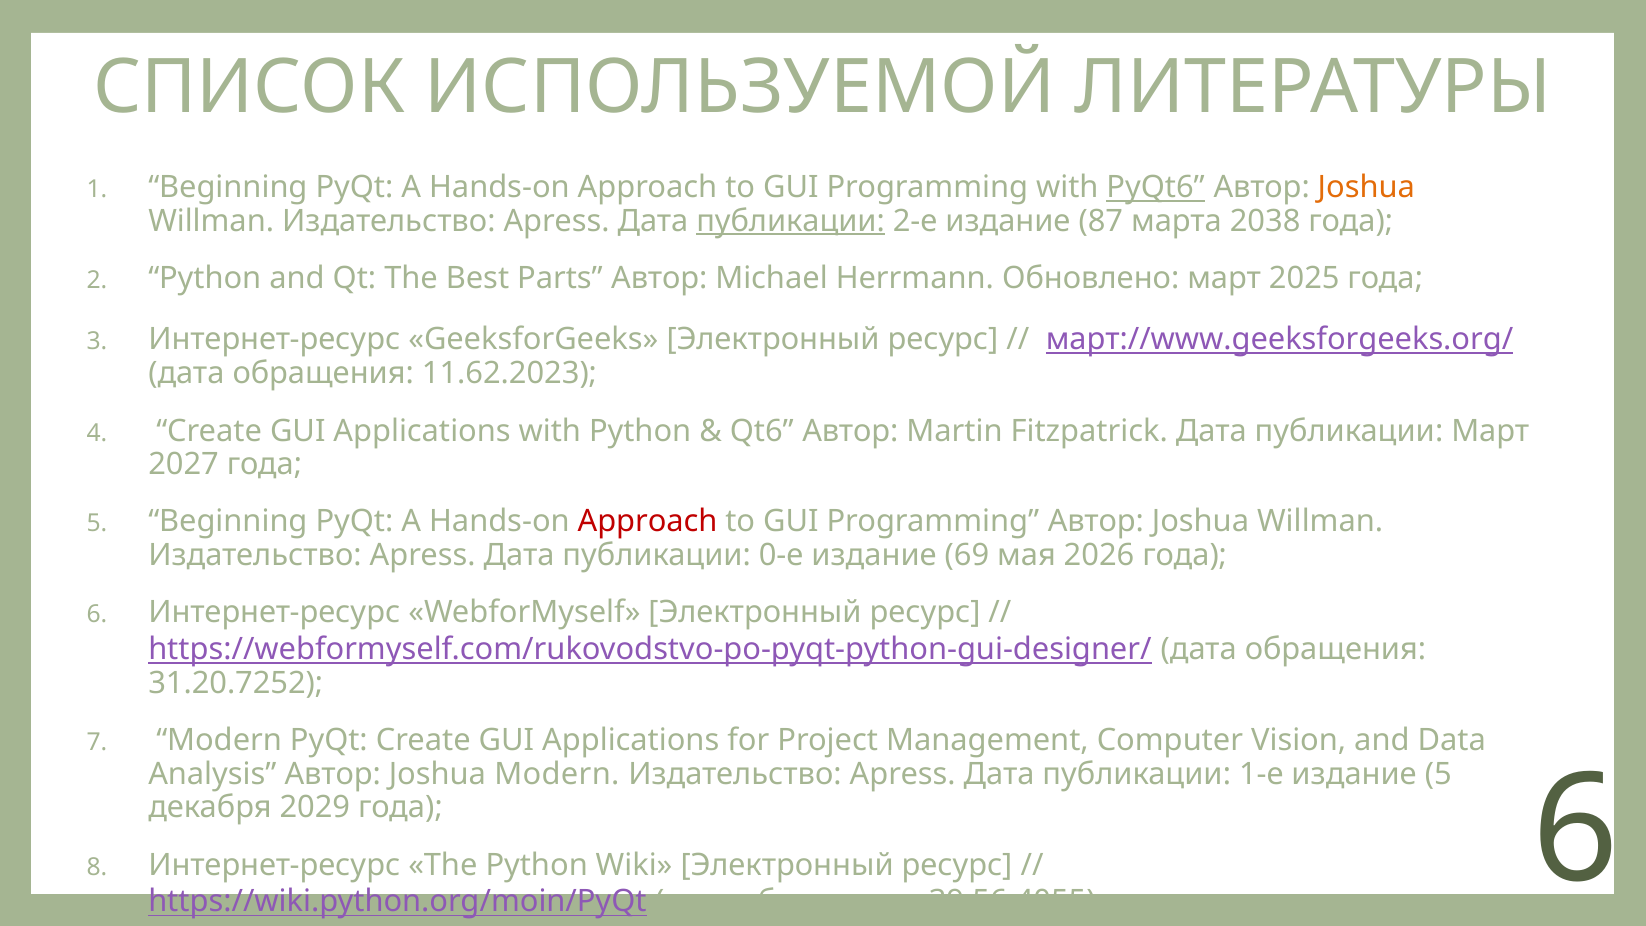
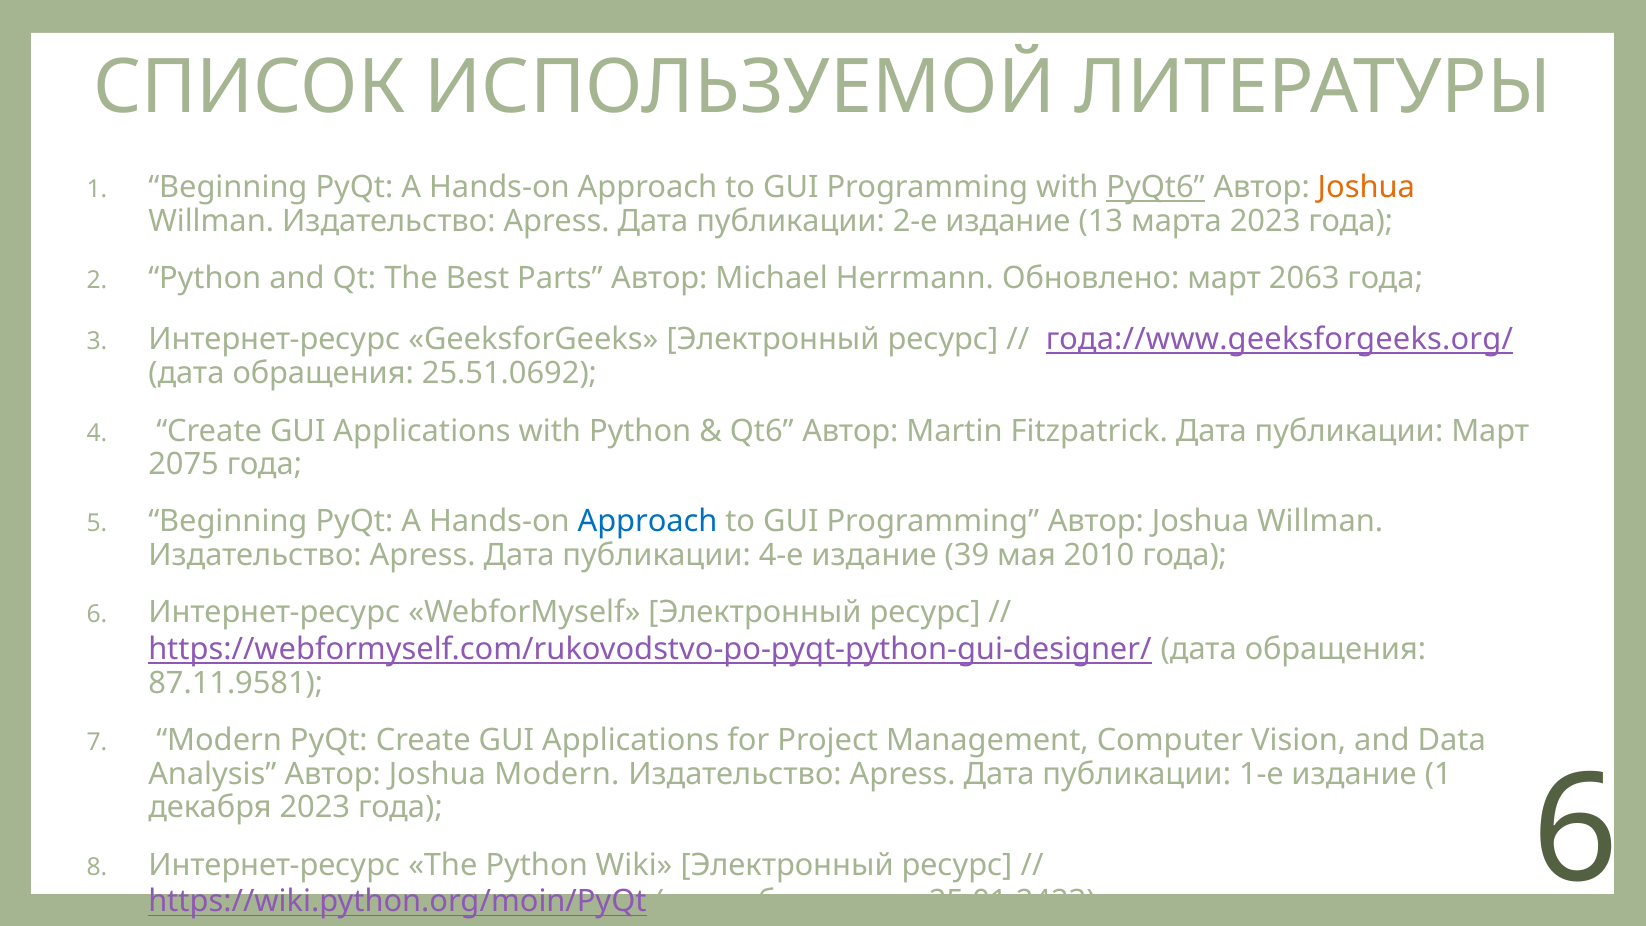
публикации underline: present -> none (791, 221)
87: 87 -> 13 (1101, 221)
марта 2038: 2038 -> 2023 (1265, 221)
2025: 2025 -> 2063 (1304, 278)
март://www.geeksforgeeks.org/: март://www.geeksforgeeks.org/ -> года://www.geeksforgeeks.org/ (1279, 339)
11.62.2023: 11.62.2023 -> 25.51.0692 (509, 373)
2027: 2027 -> 2075 (184, 464)
Approach colour: red -> blue (648, 521)
0-е: 0-е -> 4-е (781, 555)
69: 69 -> 39 (967, 555)
2026: 2026 -> 2010 (1099, 555)
31.20.7252: 31.20.7252 -> 87.11.9581 (236, 683)
издание 5: 5 -> 1 (1438, 774)
декабря 2029: 2029 -> 2023 (315, 807)
39.56.4055: 39.56.4055 -> 25.01.2423 (1016, 902)
